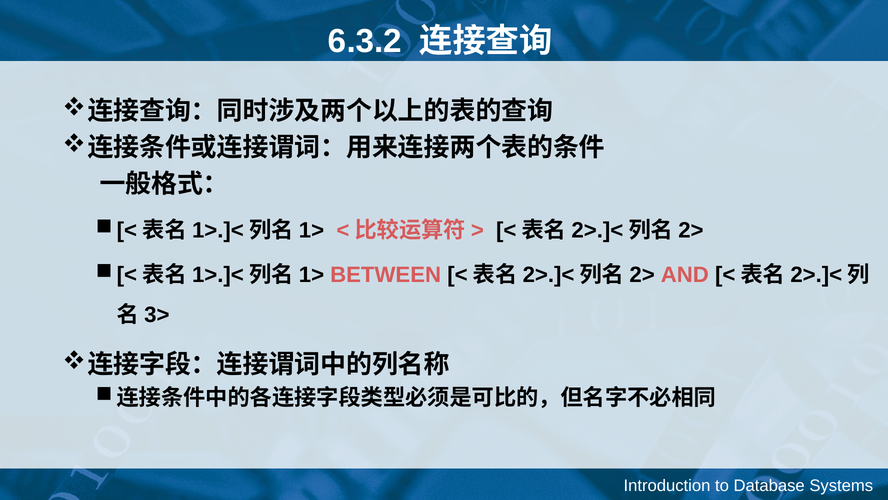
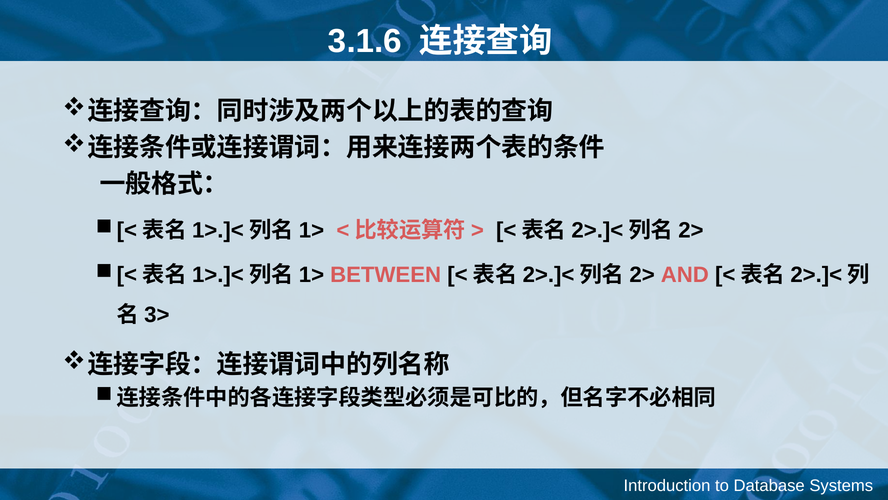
6.3.2: 6.3.2 -> 3.1.6 (365, 41)
